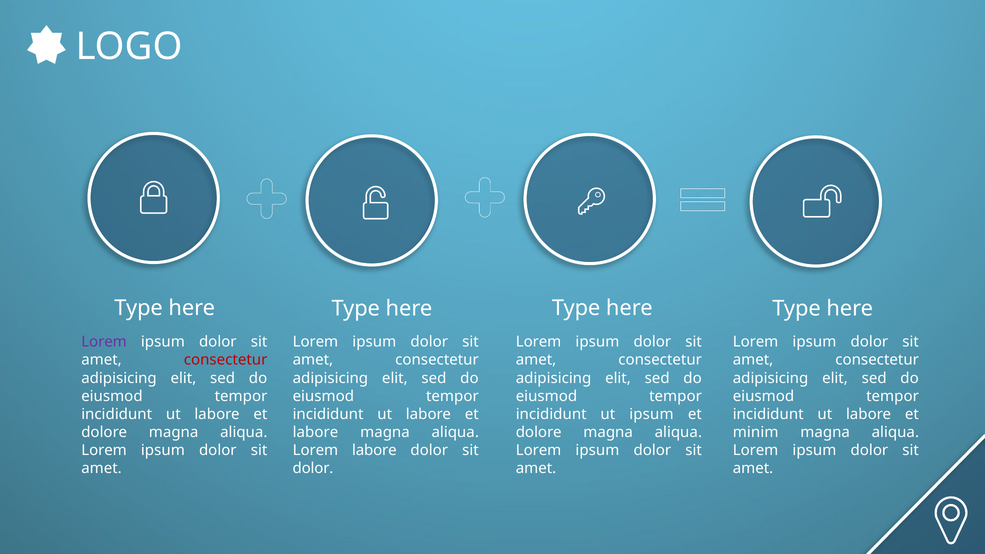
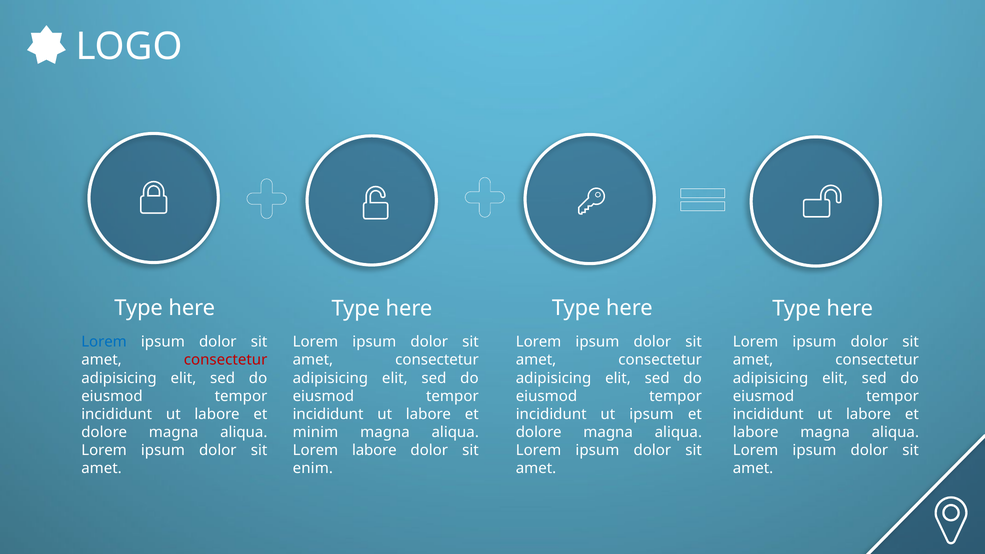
Lorem colour: purple -> blue (104, 342)
labore: labore -> minim (315, 432)
minim: minim -> labore (756, 432)
dolor: dolor -> enim (313, 468)
